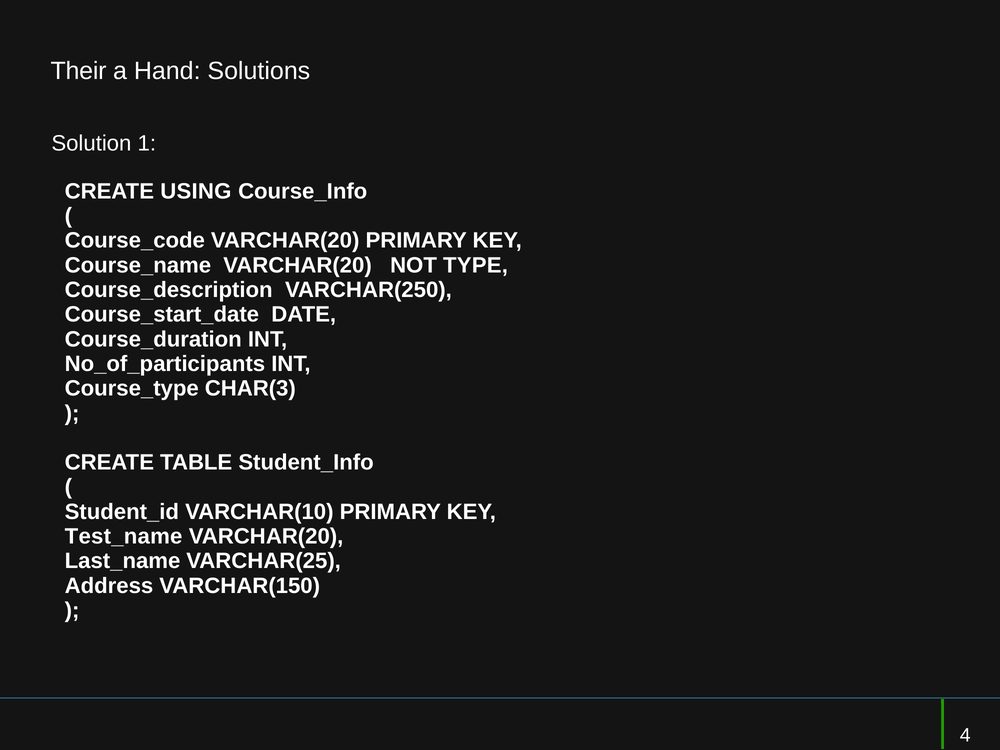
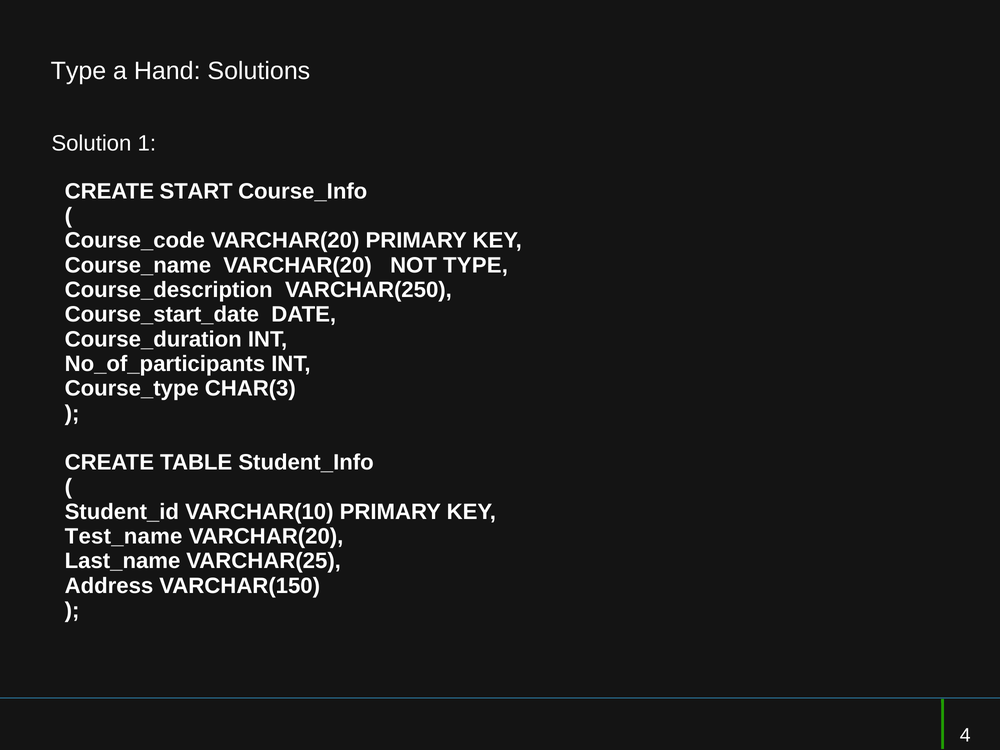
Their: Their -> Type (78, 71)
USING: USING -> START (196, 191)
